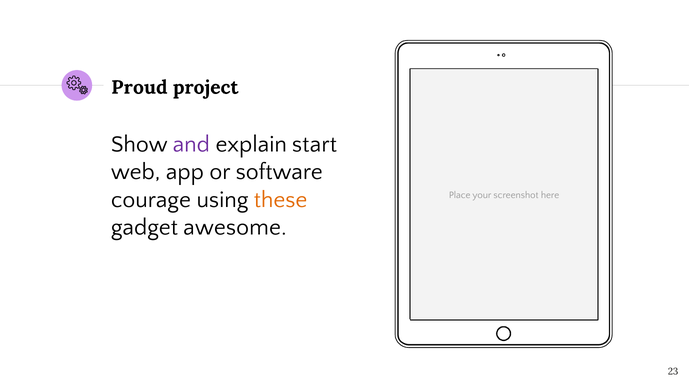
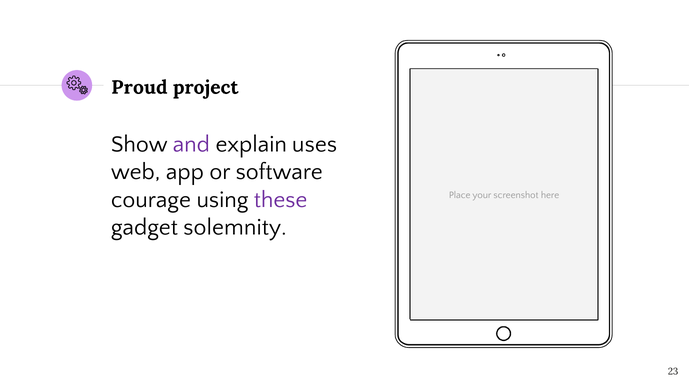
start: start -> uses (315, 144)
these colour: orange -> purple (281, 199)
awesome: awesome -> solemnity (235, 227)
